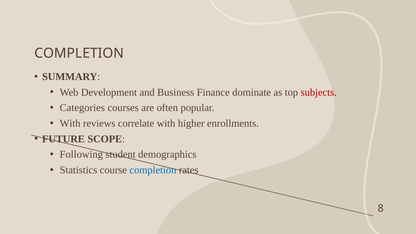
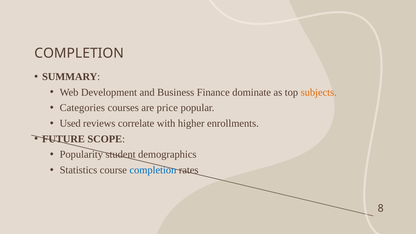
subjects colour: red -> orange (319, 92)
often: often -> price (167, 108)
With: With -> Used (70, 123)
Following: Following -> Popularity (81, 155)
